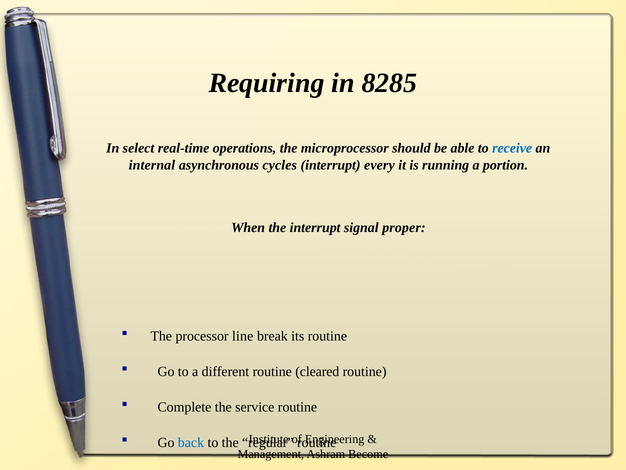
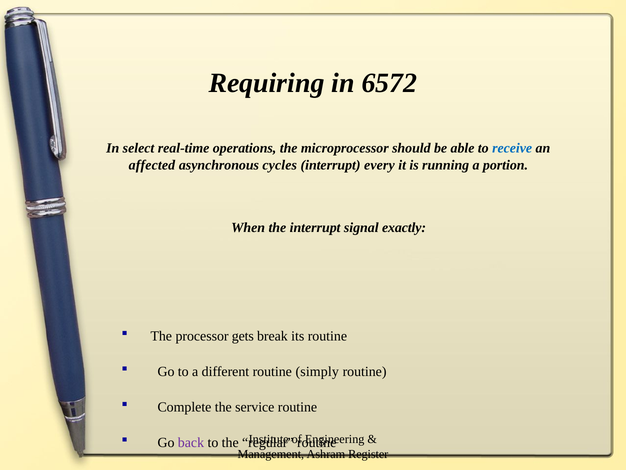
8285: 8285 -> 6572 (389, 83)
internal: internal -> affected (152, 165)
proper: proper -> exactly (404, 227)
line: line -> gets (243, 336)
cleared: cleared -> simply (317, 371)
back colour: blue -> purple (191, 442)
Become: Become -> Register (368, 454)
